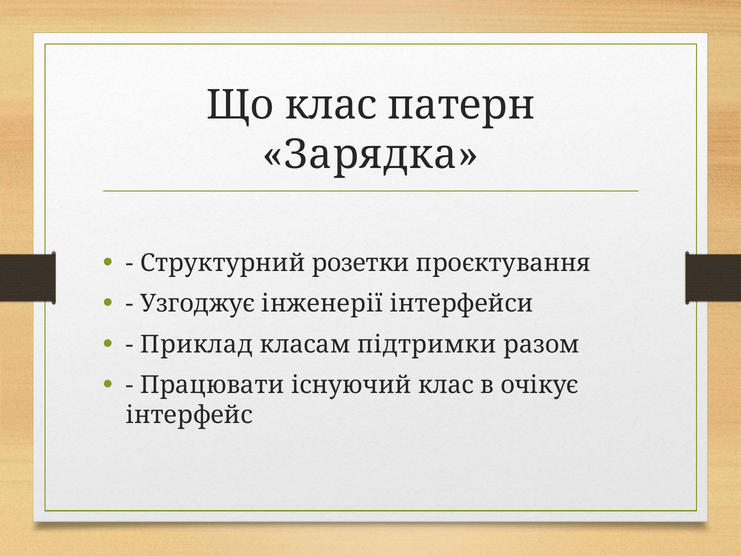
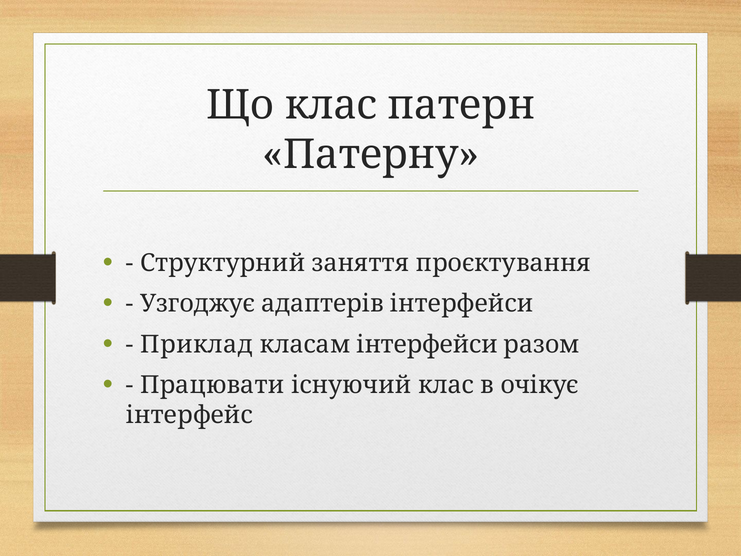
Зарядка: Зарядка -> Патерну (371, 155)
розетки: розетки -> заняття (360, 263)
інженерії: інженерії -> адаптерів (323, 304)
класам підтримки: підтримки -> інтерфейси (427, 344)
